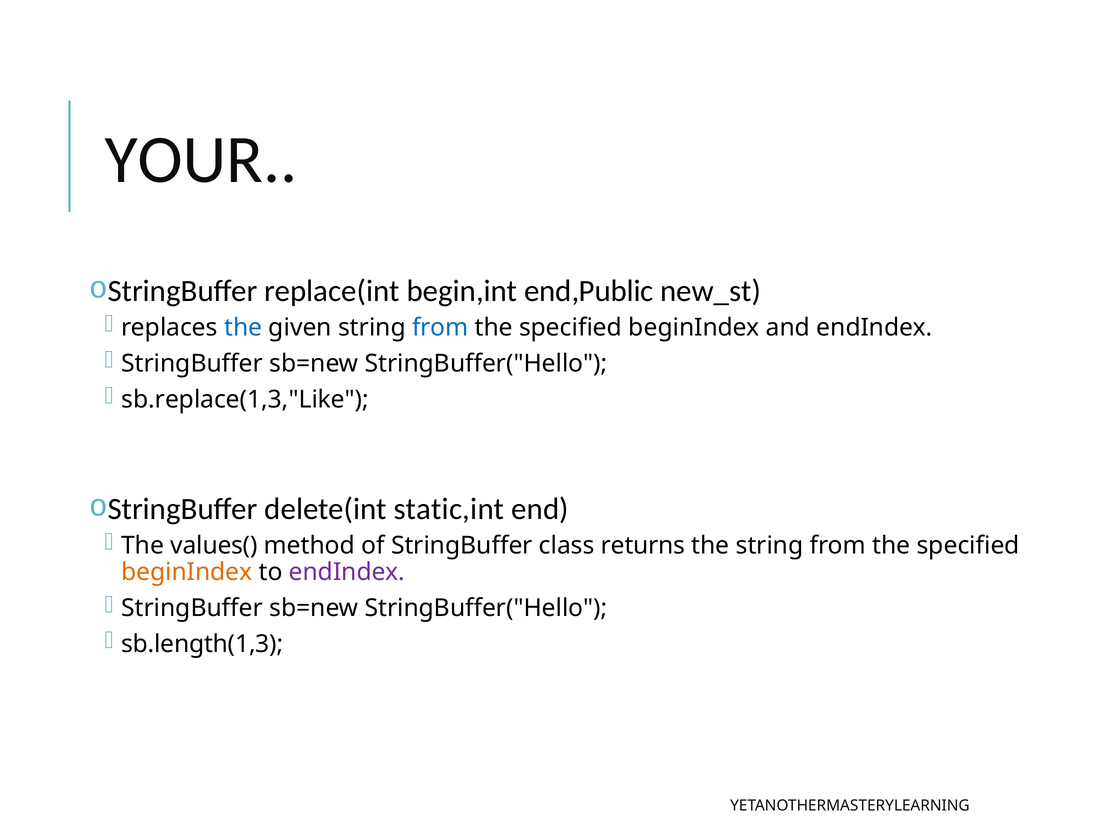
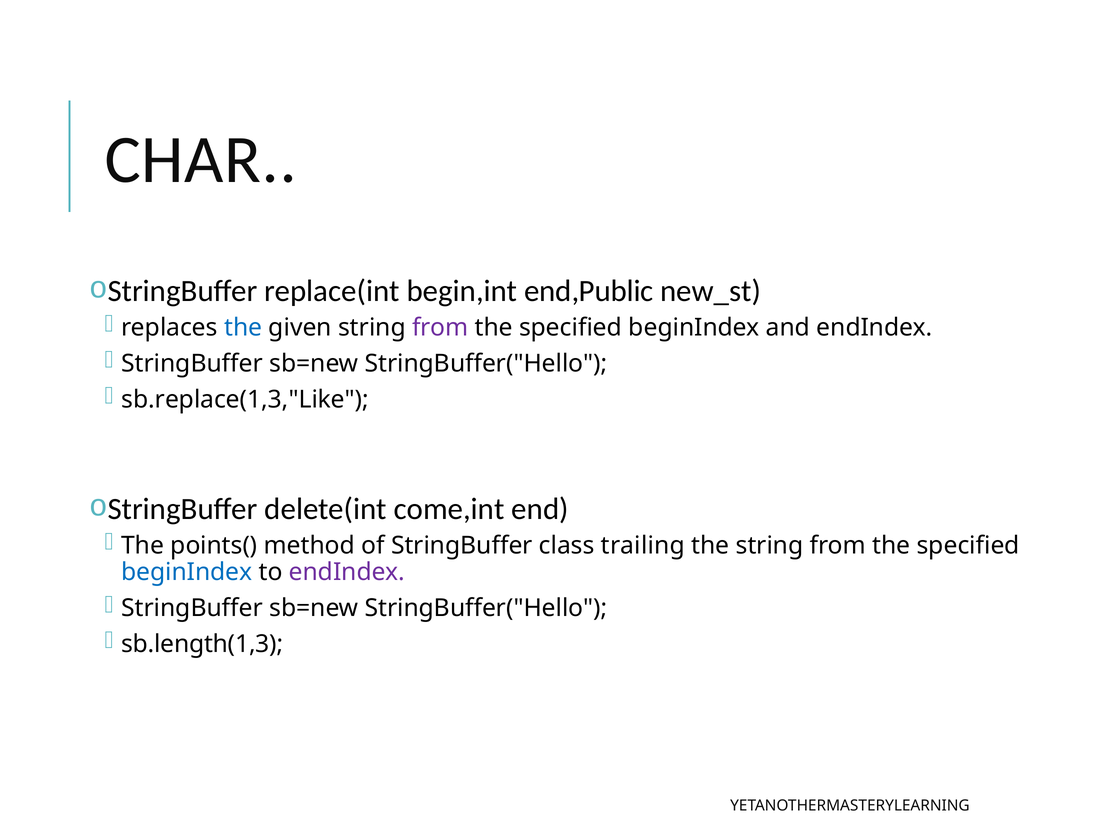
YOUR: YOUR -> CHAR (201, 160)
from colour: blue -> purple (440, 327)
static,int: static,int -> come,int (449, 509)
values(: values( -> points( (214, 545)
returns: returns -> trailing (643, 545)
beginIndex colour: orange -> blue (187, 572)
